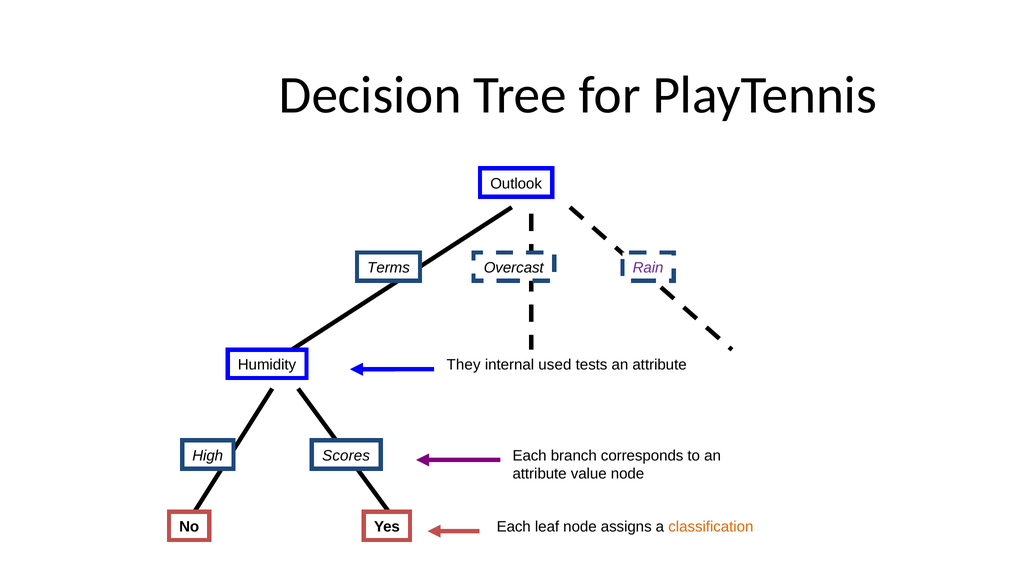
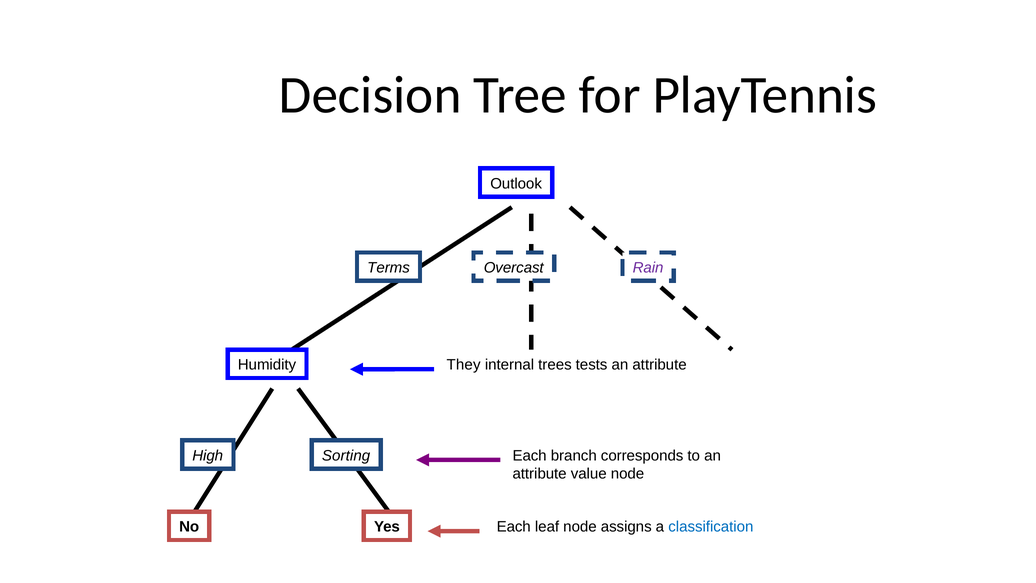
used: used -> trees (555, 365)
Scores: Scores -> Sorting (346, 455)
classification colour: orange -> blue (711, 527)
